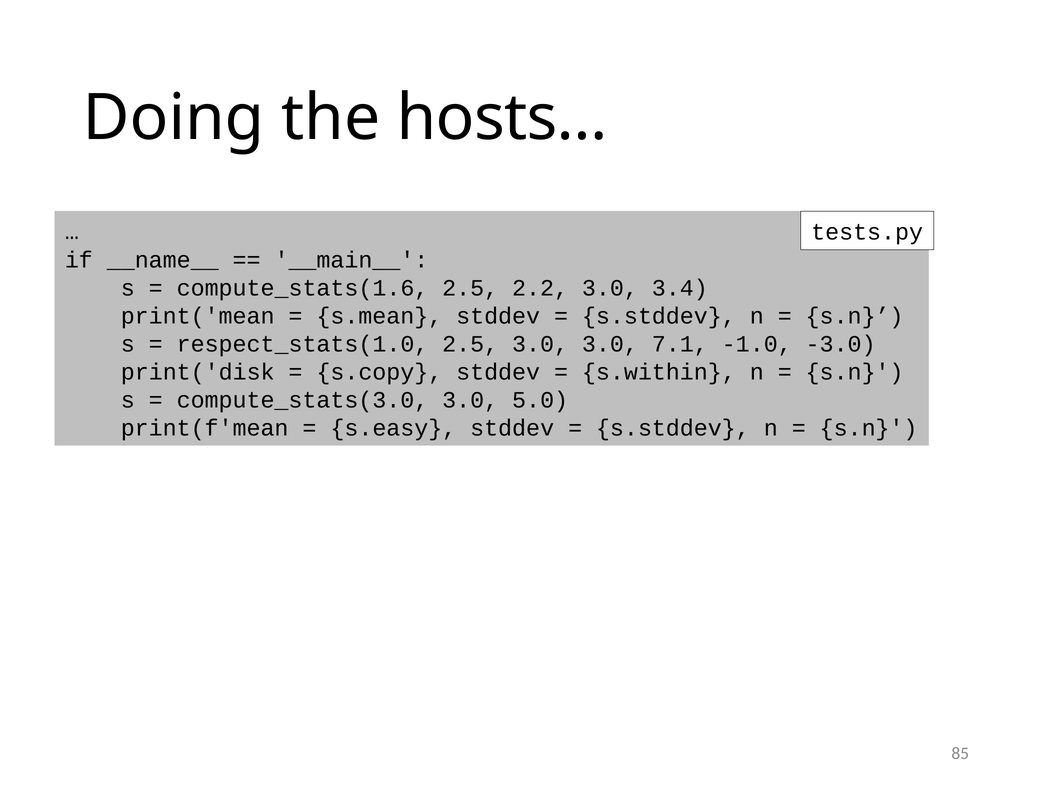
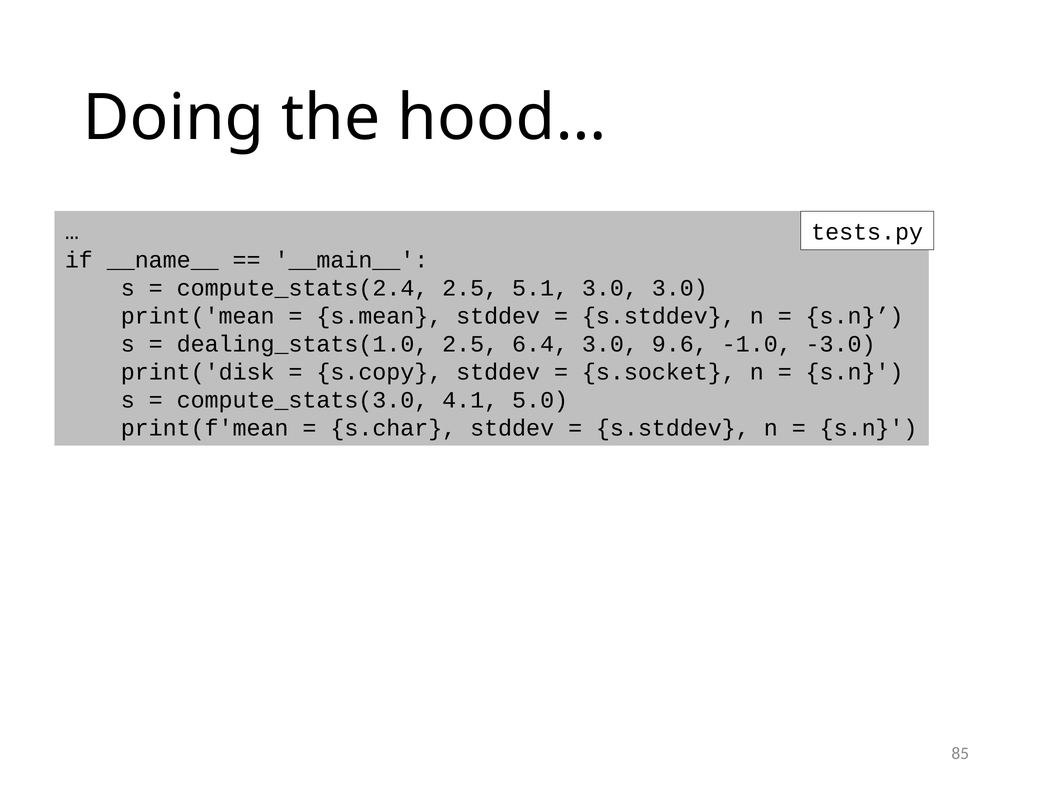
hosts…: hosts… -> hood… (502, 118)
compute_stats(1.6: compute_stats(1.6 -> compute_stats(2.4 (303, 288)
2.2: 2.2 -> 5.1 (540, 288)
3.0 3.4: 3.4 -> 3.0 (680, 288)
respect_stats(1.0: respect_stats(1.0 -> dealing_stats(1.0 (303, 344)
2.5 3.0: 3.0 -> 6.4 (540, 344)
7.1: 7.1 -> 9.6 (680, 344)
s.within: s.within -> s.socket (659, 372)
compute_stats(3.0 3.0: 3.0 -> 4.1 (470, 400)
s.easy: s.easy -> s.char (393, 428)
